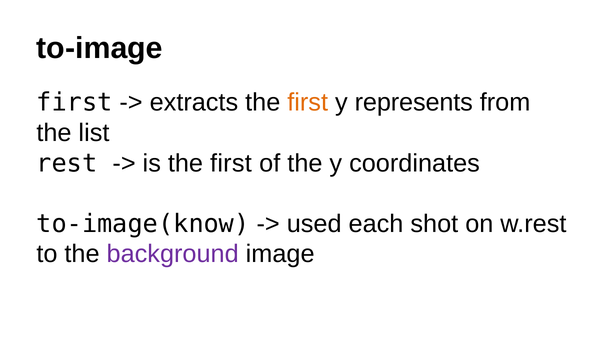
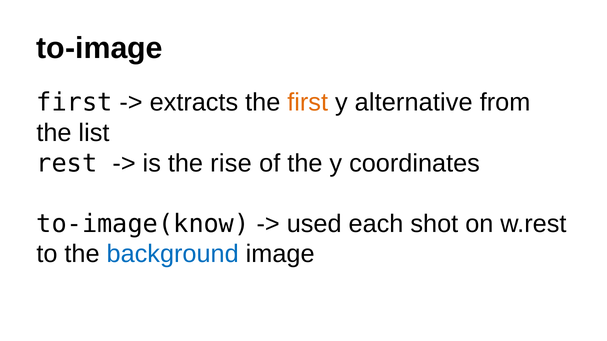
represents: represents -> alternative (414, 103)
is the first: first -> rise (231, 163)
background colour: purple -> blue (173, 254)
